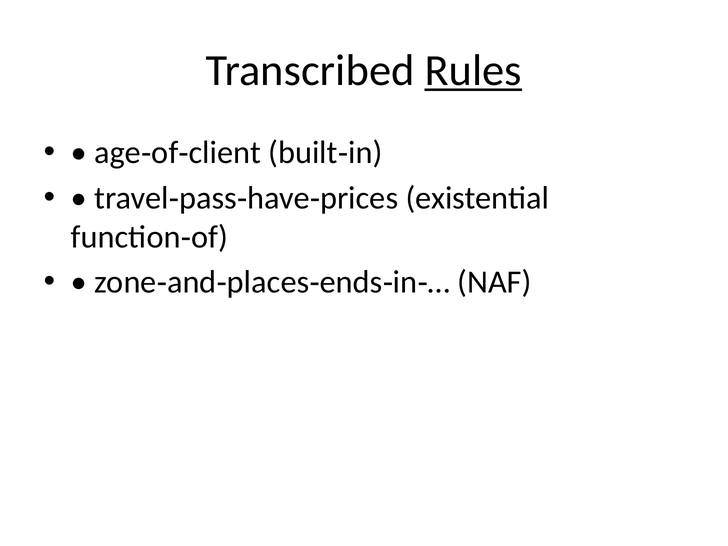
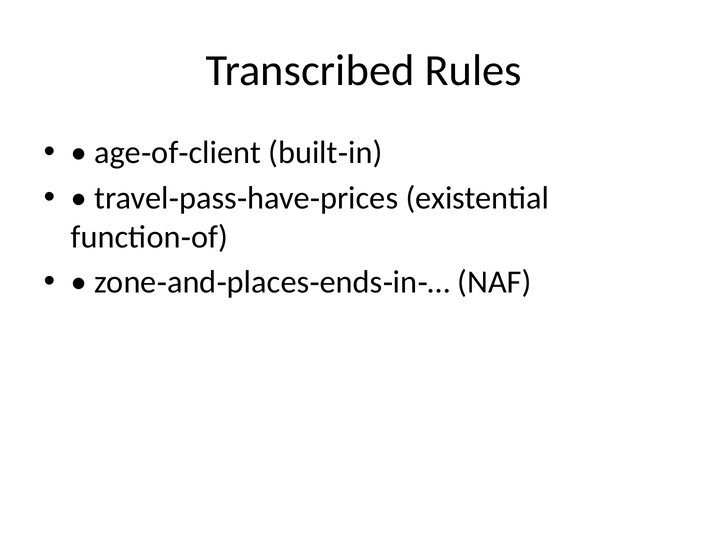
Rules underline: present -> none (473, 70)
